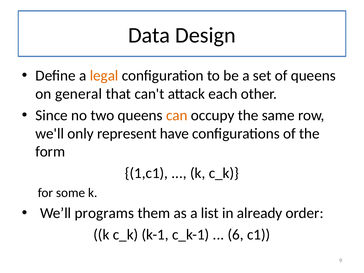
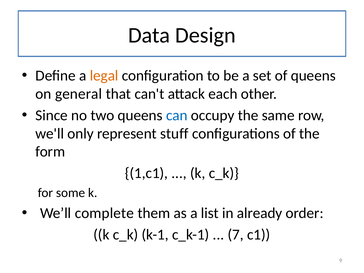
can colour: orange -> blue (177, 115)
have: have -> stuff (174, 134)
programs: programs -> complete (104, 213)
6: 6 -> 7 (236, 235)
